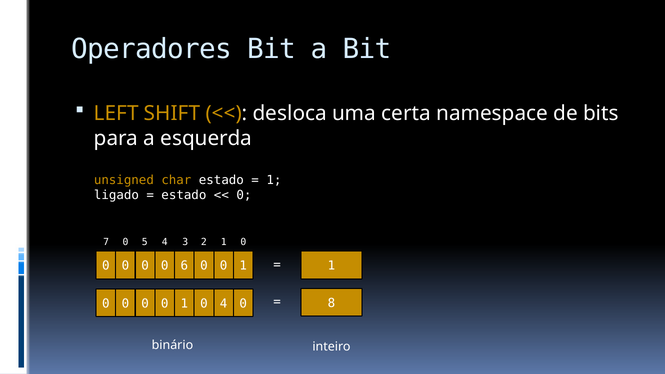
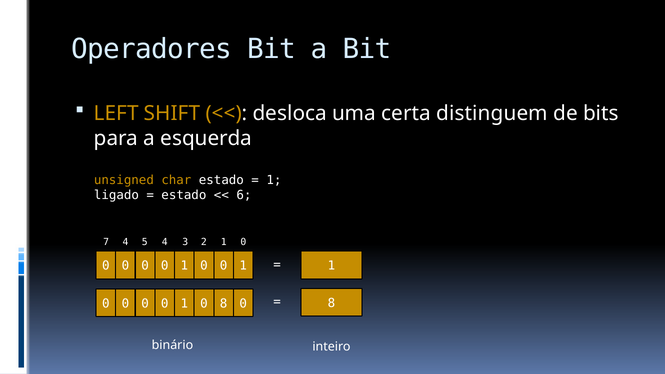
namespace: namespace -> distinguem (492, 114)
0: 0 -> 6 (244, 195)
7 0: 0 -> 4 (125, 242)
6: 6 -> 1 (184, 266)
0 4: 4 -> 8 (224, 304)
